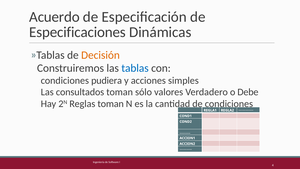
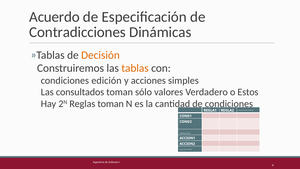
Especificaciones: Especificaciones -> Contradicciones (77, 32)
tablas colour: blue -> orange (135, 68)
pudiera: pudiera -> edición (106, 80)
Debe: Debe -> Estos (248, 92)
